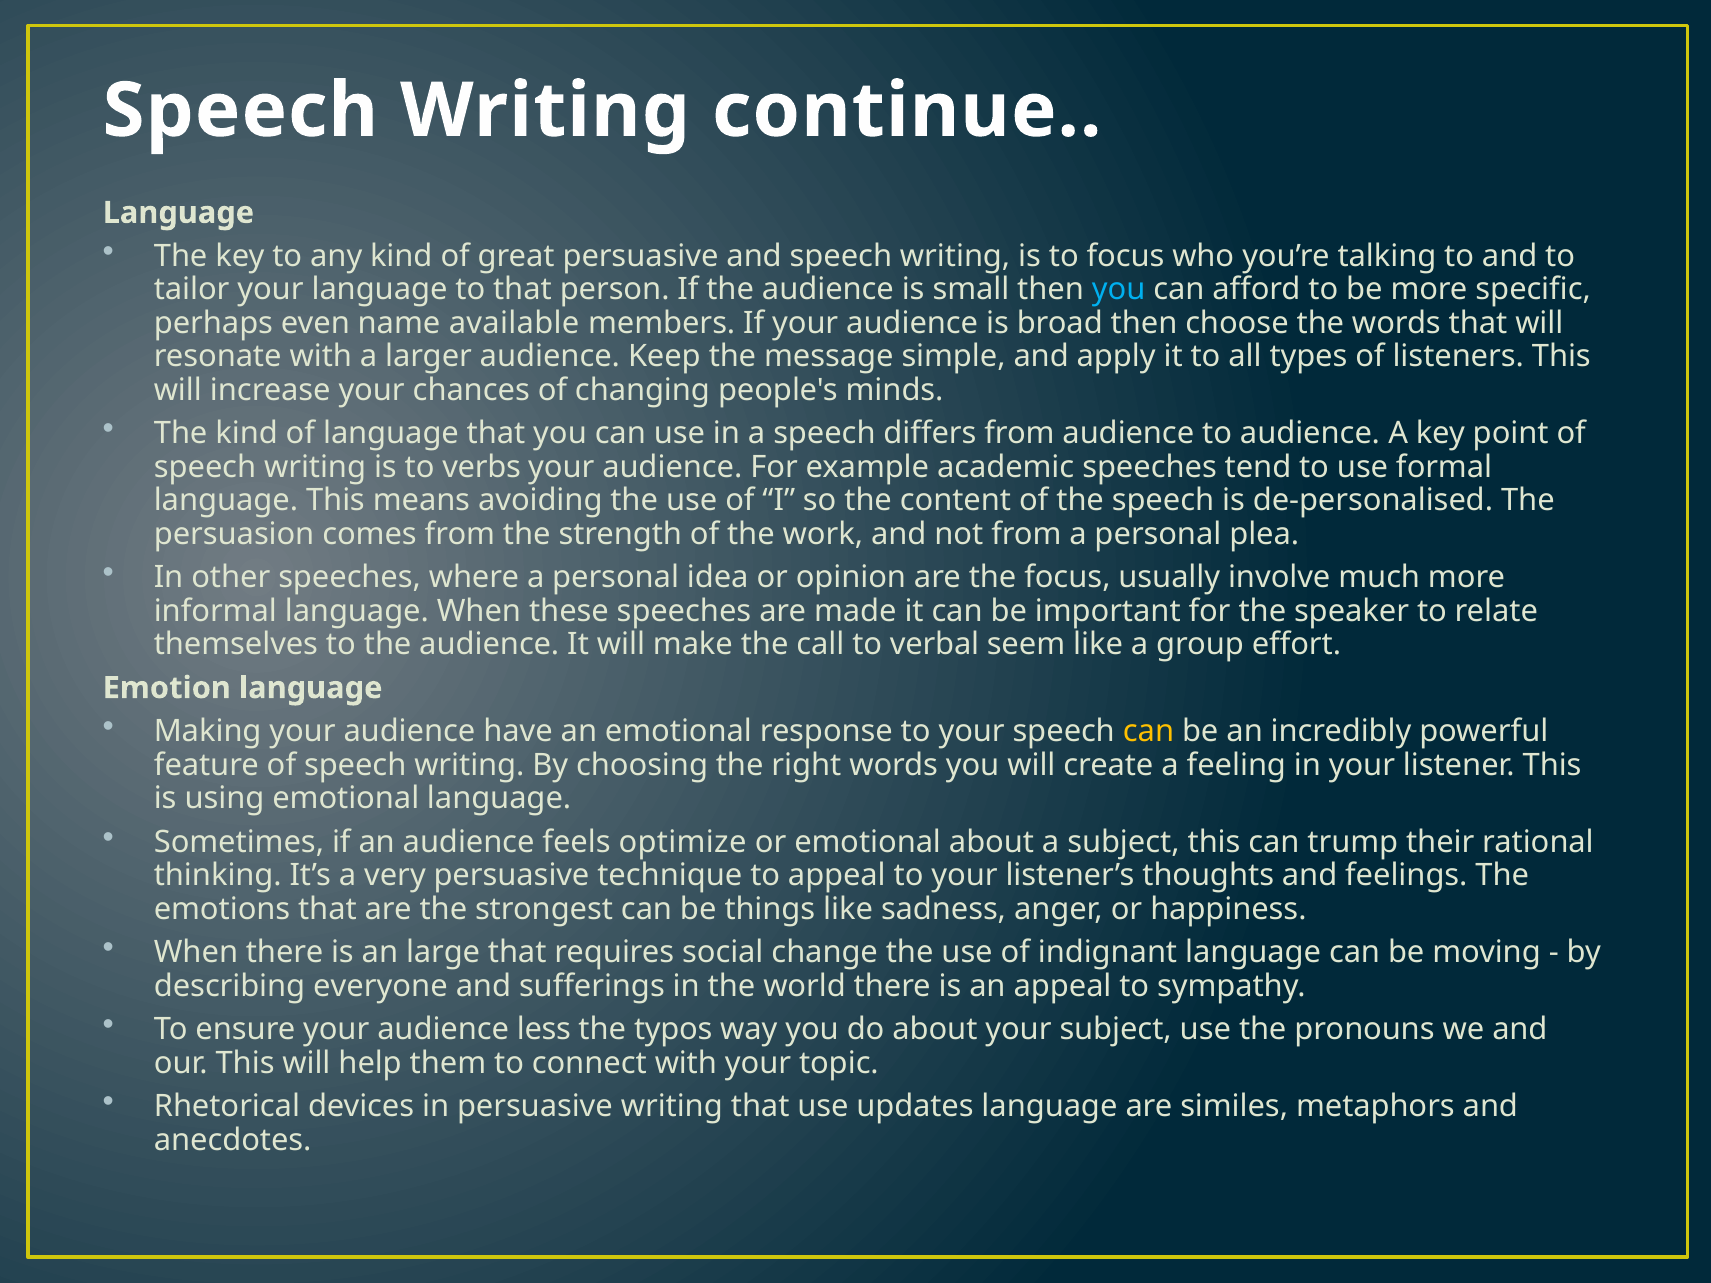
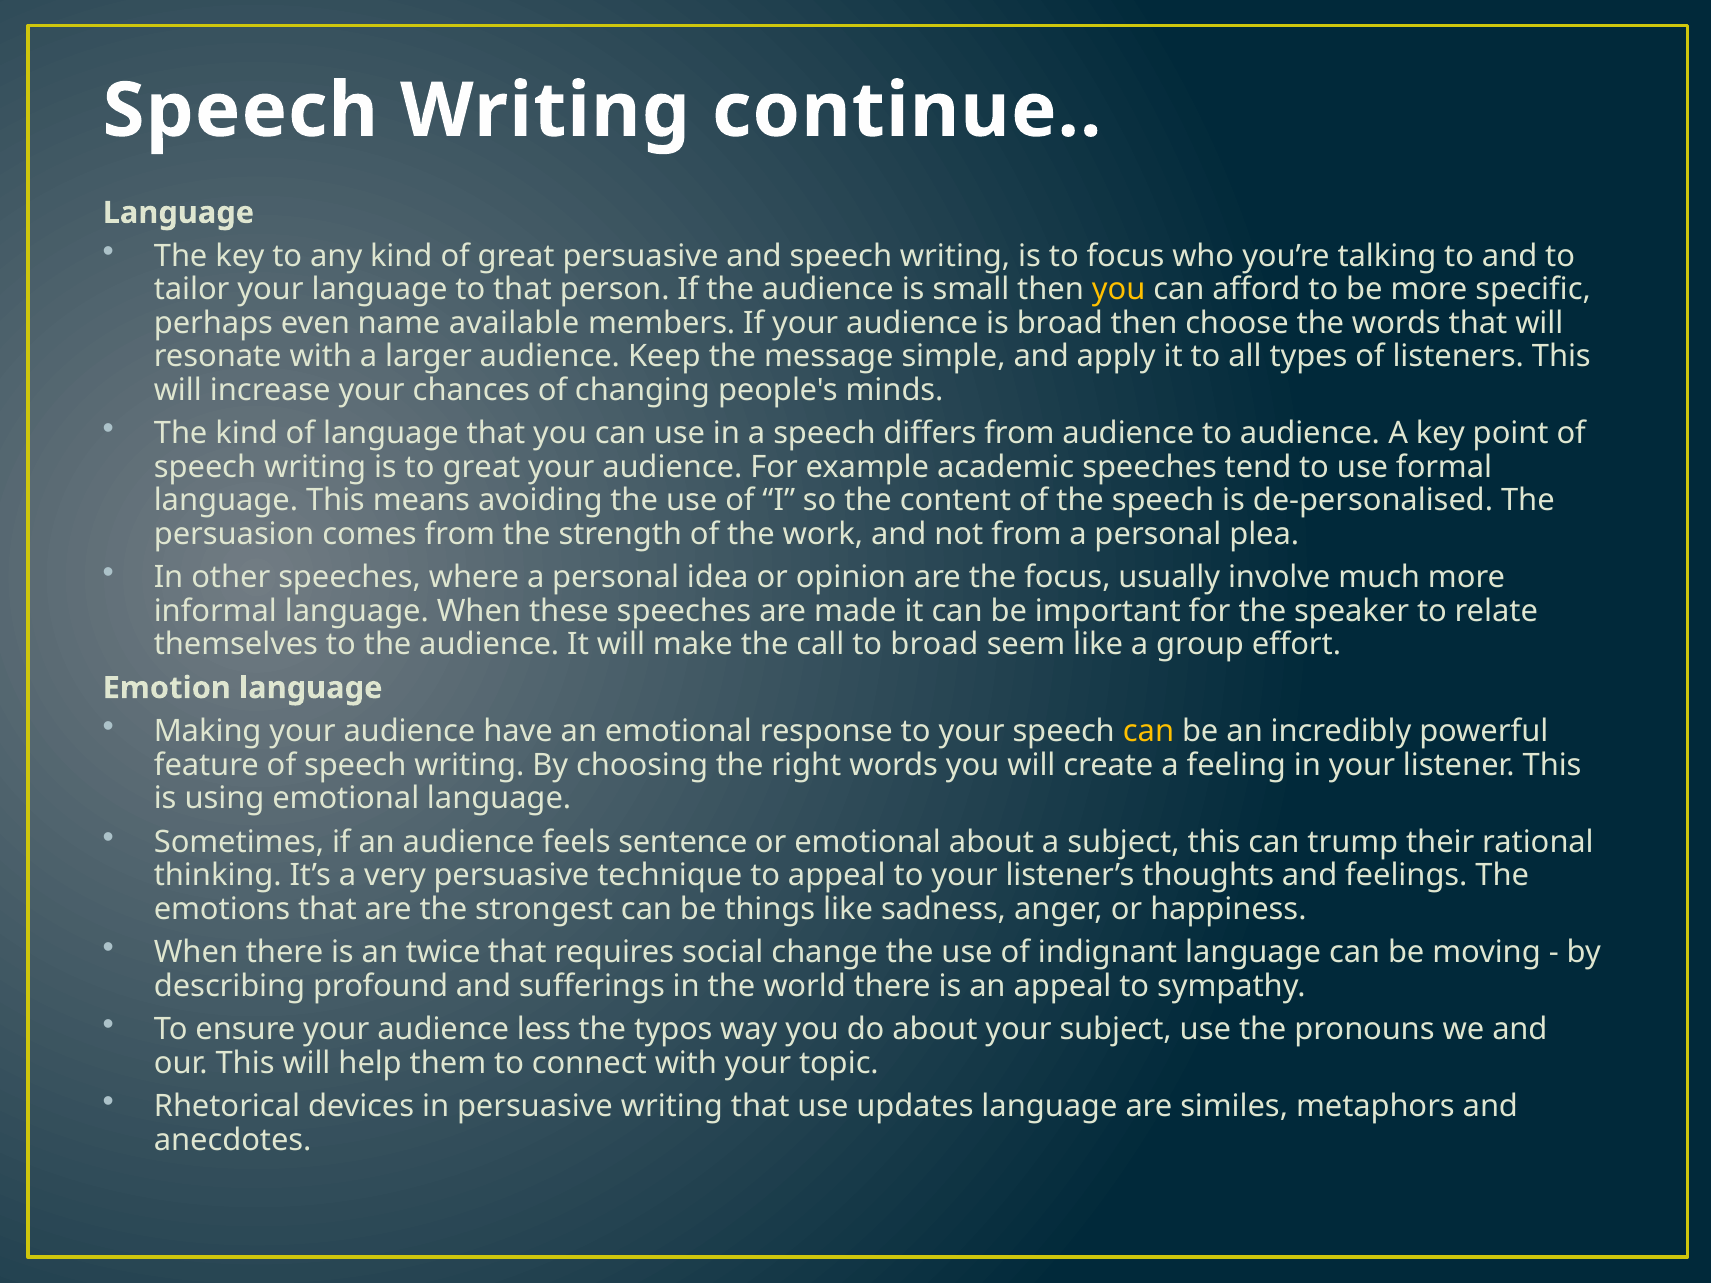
you colour: light blue -> yellow (1119, 290)
to verbs: verbs -> great (481, 467)
to verbal: verbal -> broad (934, 644)
optimize: optimize -> sentence (683, 842)
large: large -> twice (443, 953)
everyone: everyone -> profound (381, 986)
